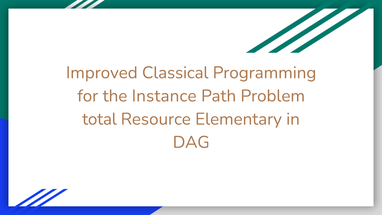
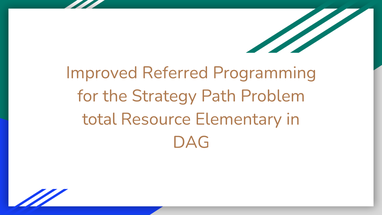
Classical: Classical -> Referred (175, 73)
Instance: Instance -> Strategy (164, 96)
